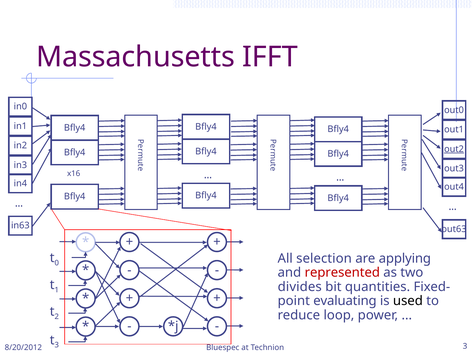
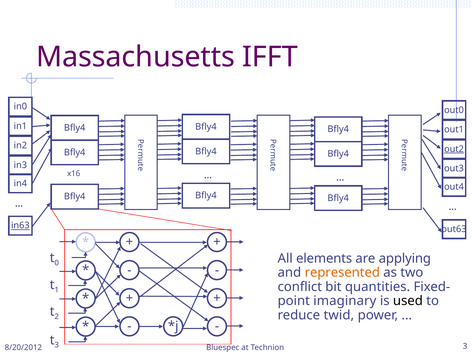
in63 underline: none -> present (20, 226)
selection: selection -> elements (324, 259)
represented colour: red -> orange (342, 273)
divides: divides -> conflict (300, 287)
evaluating: evaluating -> imaginary (345, 301)
loop: loop -> twid (339, 315)
